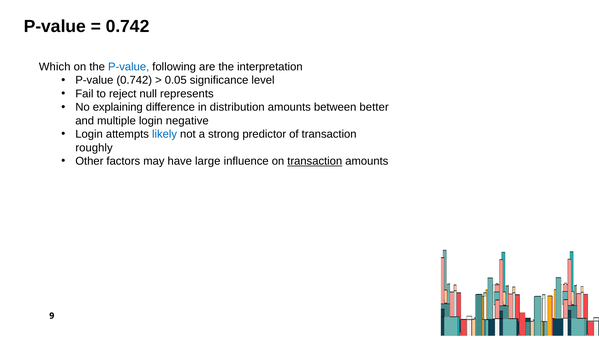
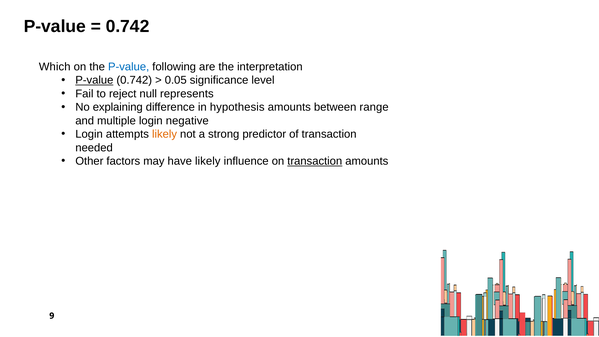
P-value underline: none -> present (94, 80)
distribution: distribution -> hypothesis (237, 107)
better: better -> range (374, 107)
likely colour: blue -> orange (165, 134)
roughly: roughly -> needed (94, 148)
have large: large -> likely (208, 161)
